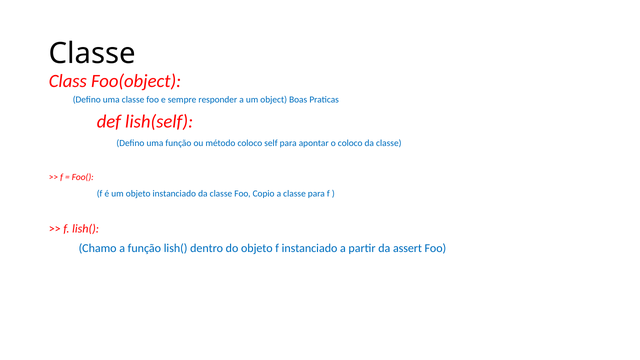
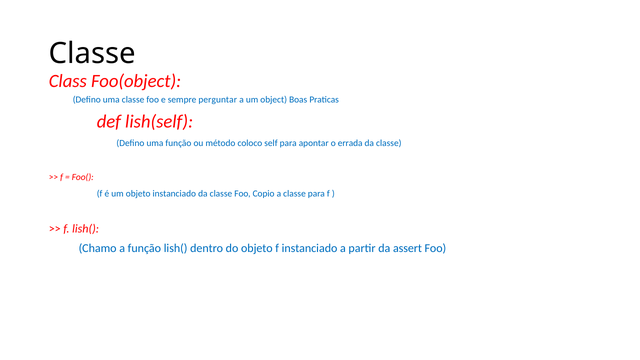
responder: responder -> perguntar (218, 100)
o coloco: coloco -> errada (350, 143)
